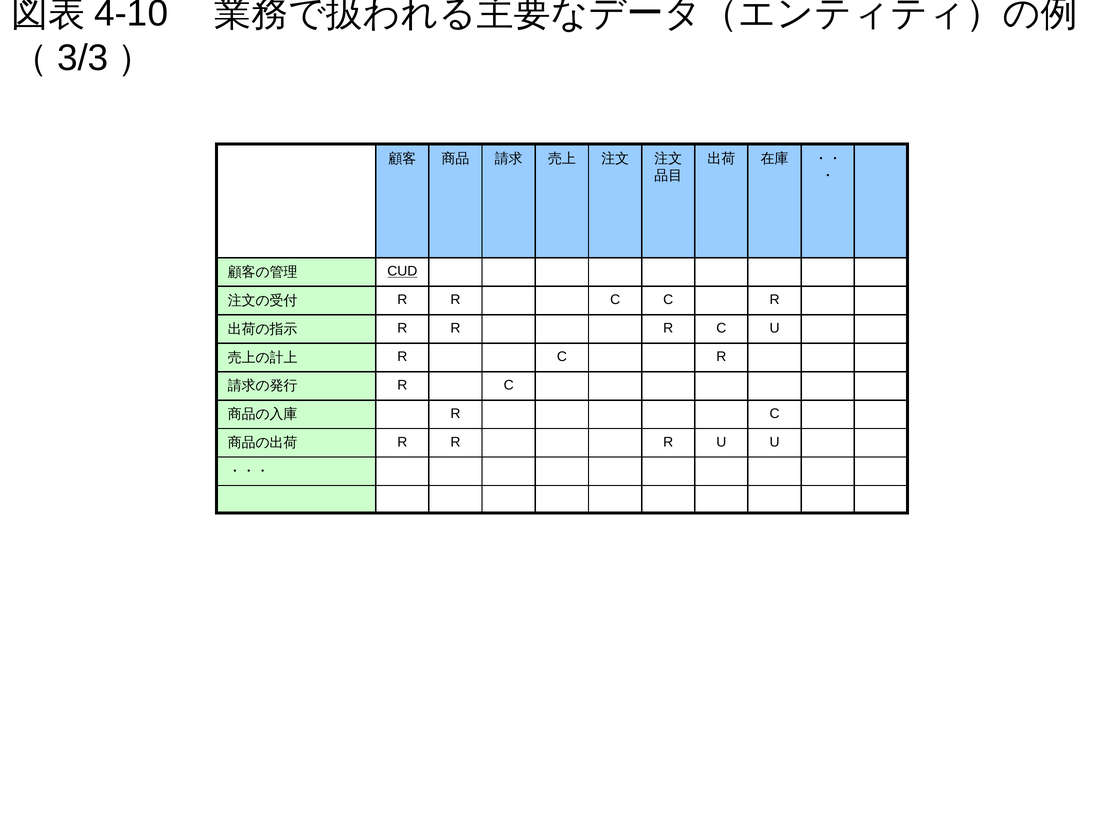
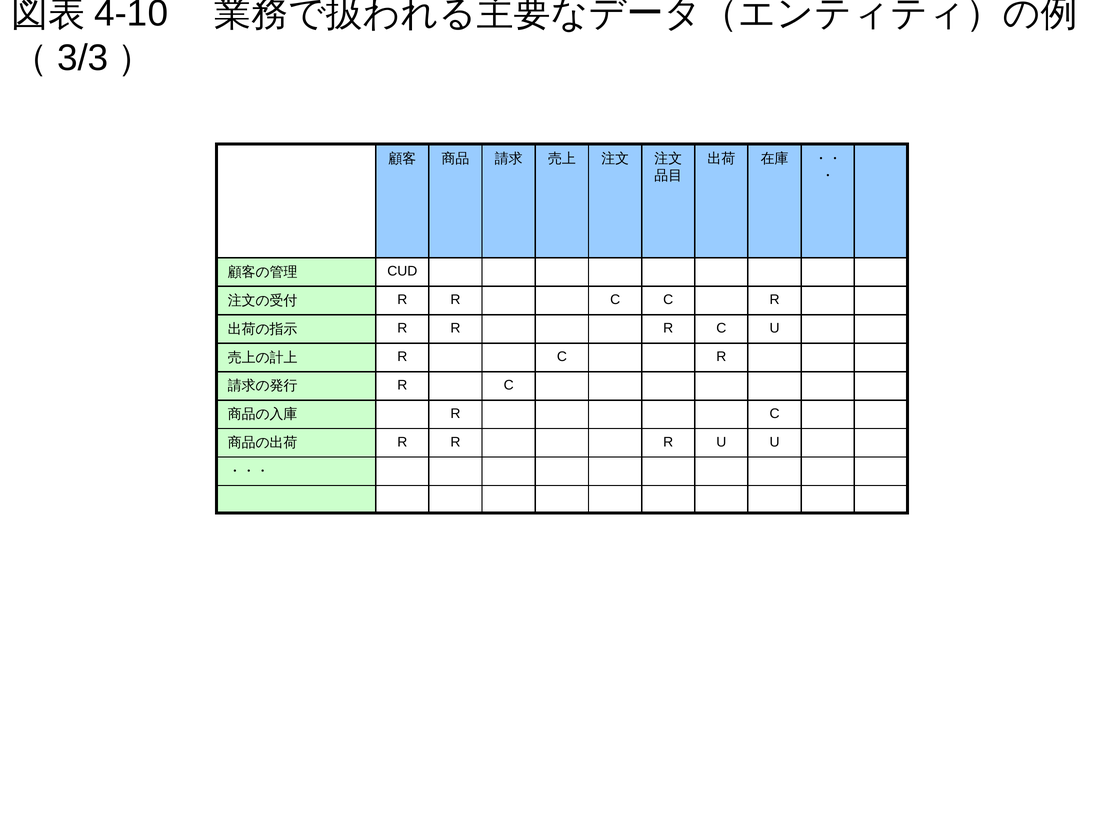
CUD underline: present -> none (402, 271)
